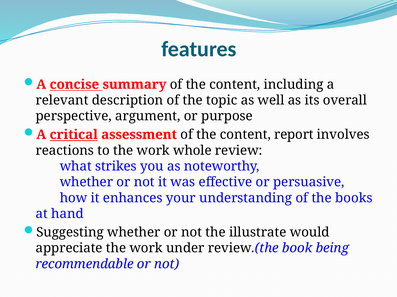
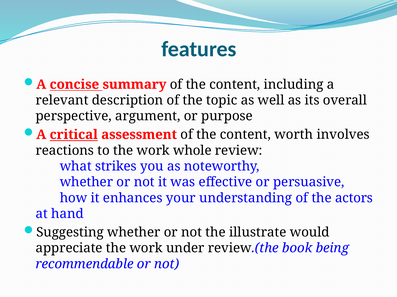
report: report -> worth (294, 135)
books: books -> actors (354, 198)
